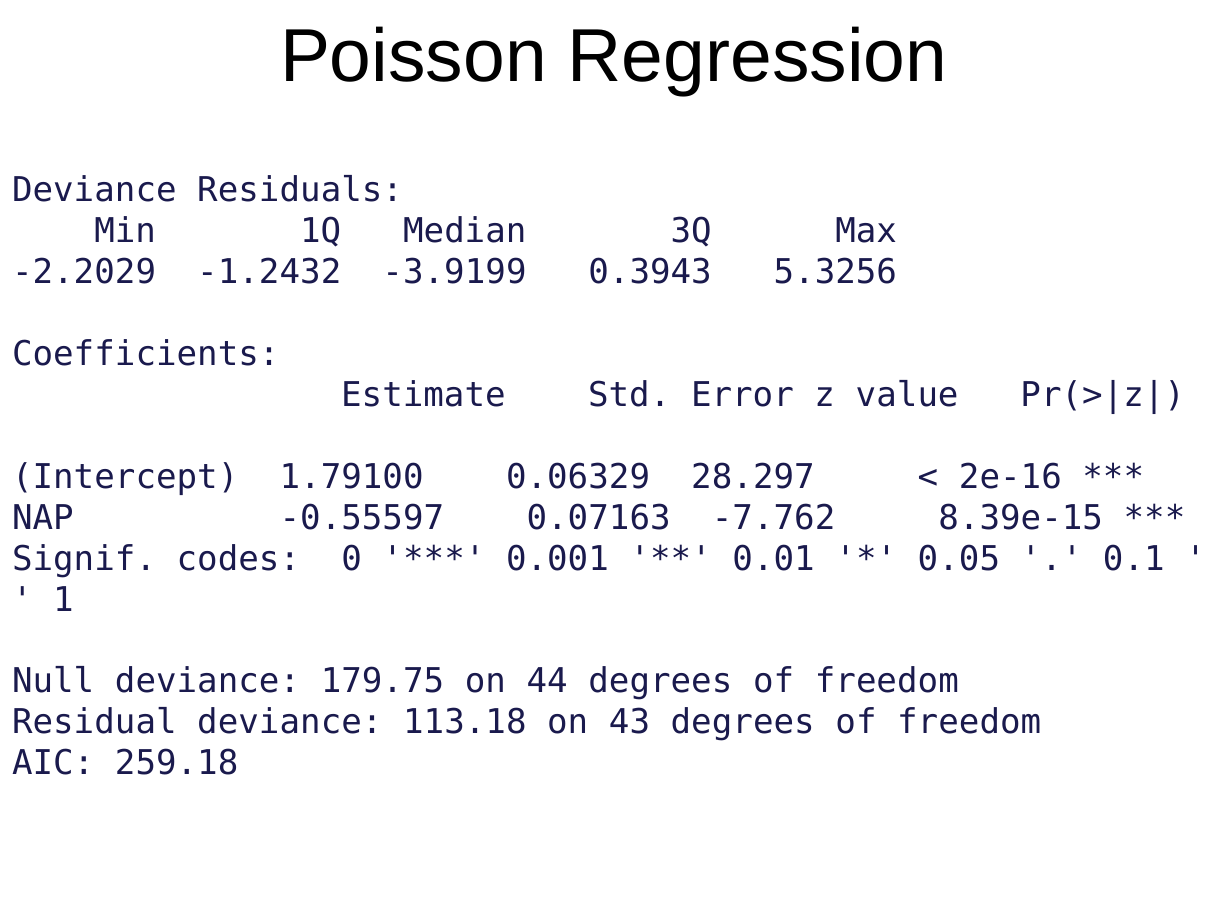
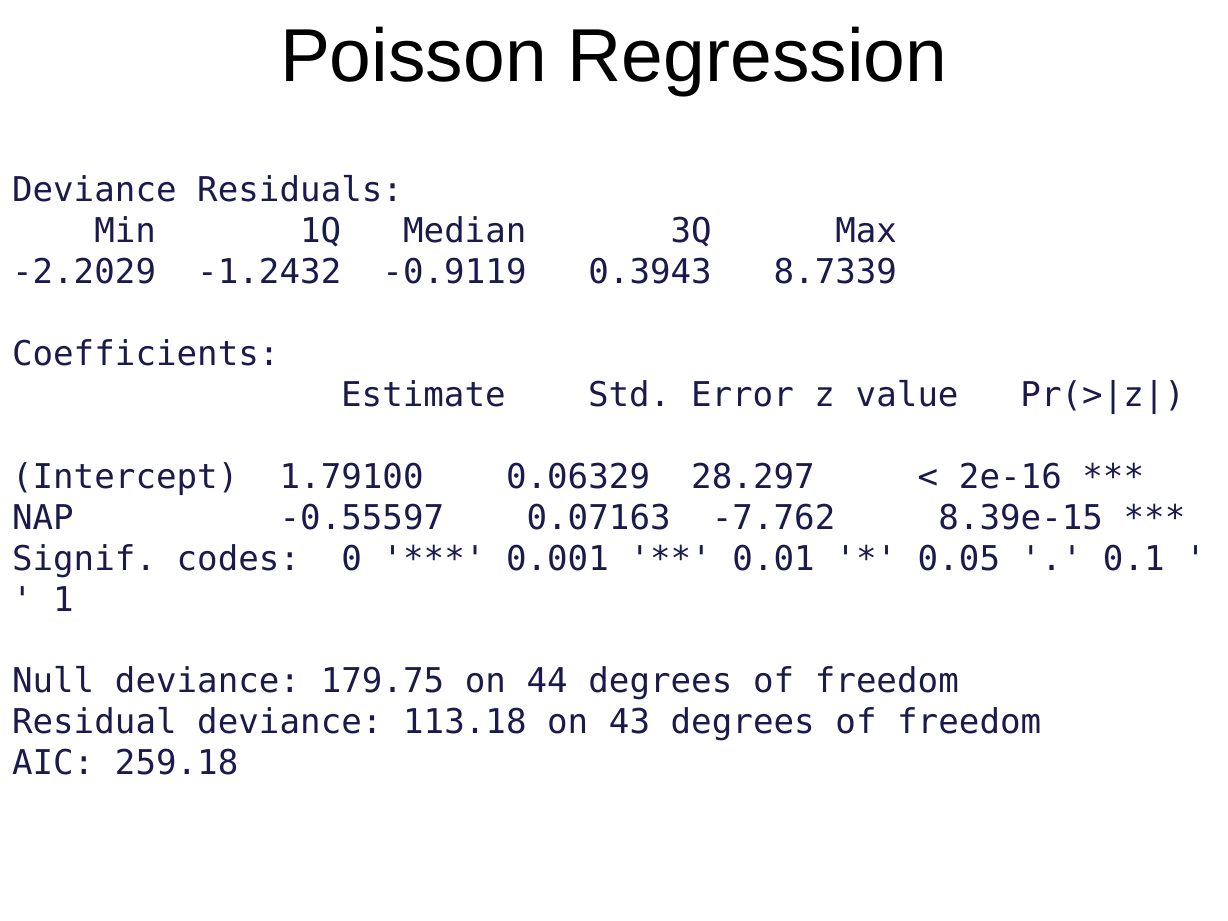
-3.9199: -3.9199 -> -0.9119 (455, 272)
5.3256: 5.3256 -> 8.7339 (835, 272)
